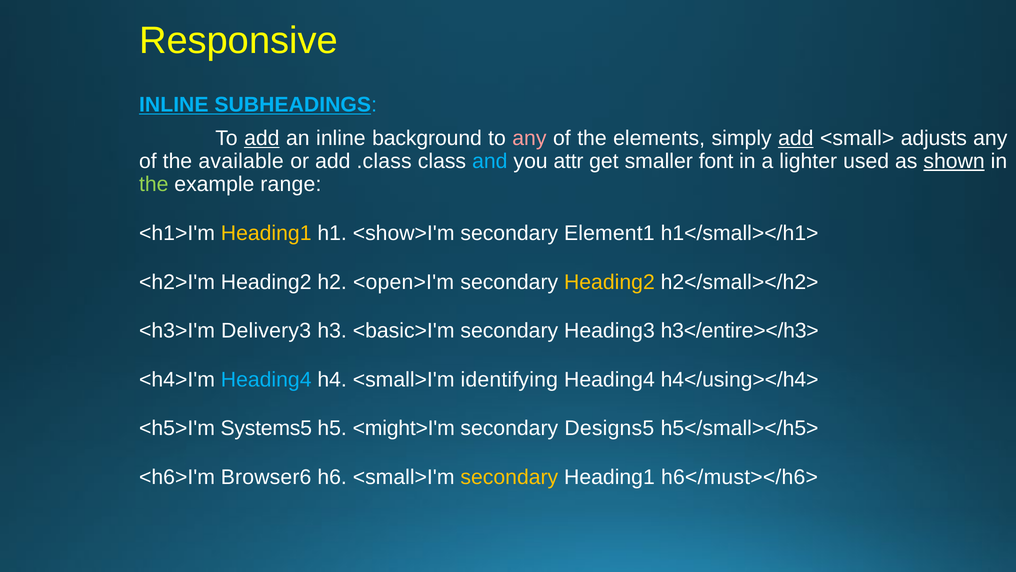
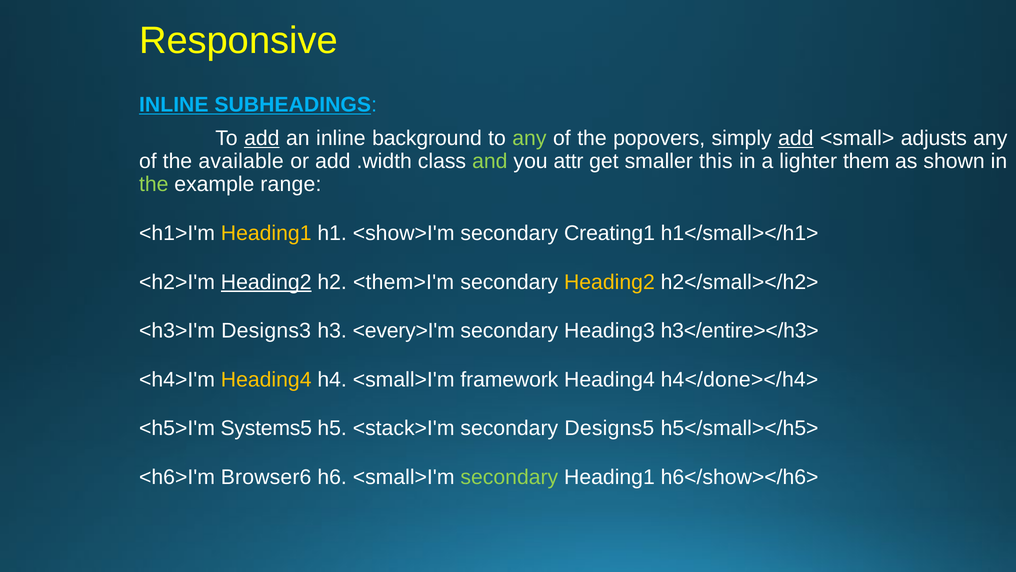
any colour: pink -> light green (529, 138)
elements: elements -> popovers (659, 138)
.class: .class -> .width (384, 161)
and colour: light blue -> light green (490, 161)
font: font -> this (716, 161)
used: used -> them (866, 161)
shown underline: present -> none (954, 161)
Element1: Element1 -> Creating1 (609, 233)
Heading2 underline: none -> present (266, 282)
<open>I'm: <open>I'm -> <them>I'm (404, 282)
Delivery3: Delivery3 -> Designs3 (266, 331)
<basic>I'm: <basic>I'm -> <every>I'm (404, 331)
Heading4 colour: light blue -> yellow (266, 379)
identifying: identifying -> framework (509, 379)
h4</using></h4>: h4</using></h4> -> h4</done></h4> (739, 379)
<might>I'm: <might>I'm -> <stack>I'm (404, 428)
secondary colour: yellow -> light green (509, 477)
h6</must></h6>: h6</must></h6> -> h6</show></h6> (740, 477)
